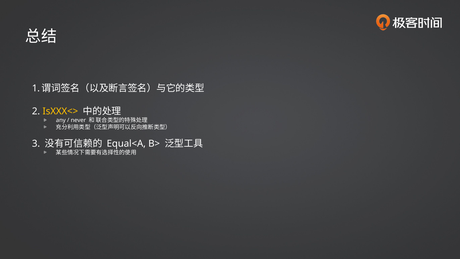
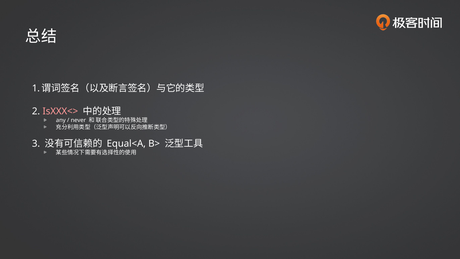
IsXXX<> colour: yellow -> pink (60, 111)
